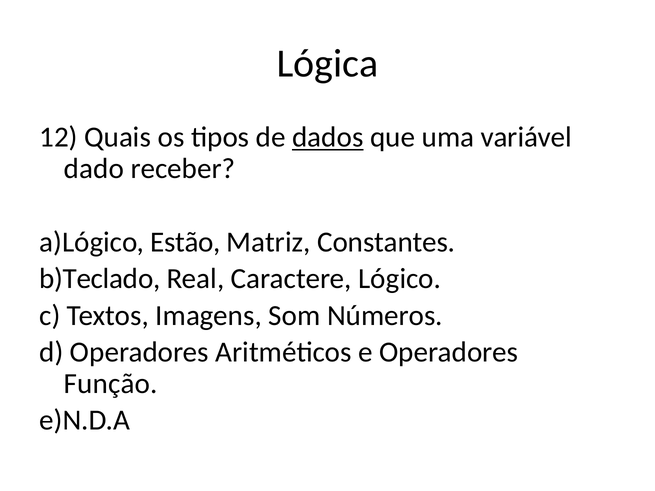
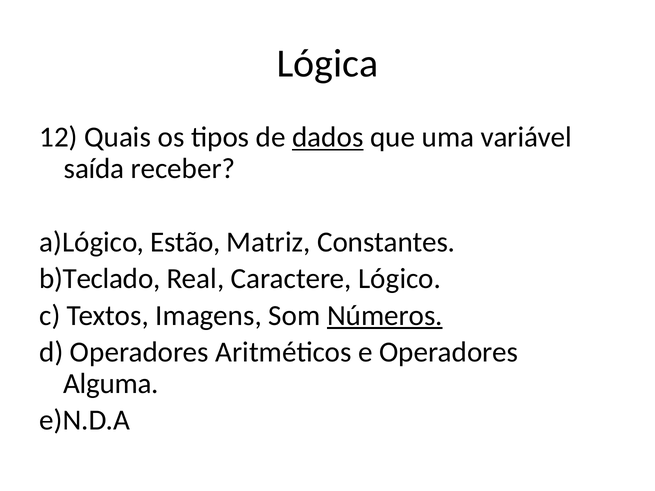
dado: dado -> saída (94, 169)
Números underline: none -> present (385, 316)
Função: Função -> Alguma (111, 384)
